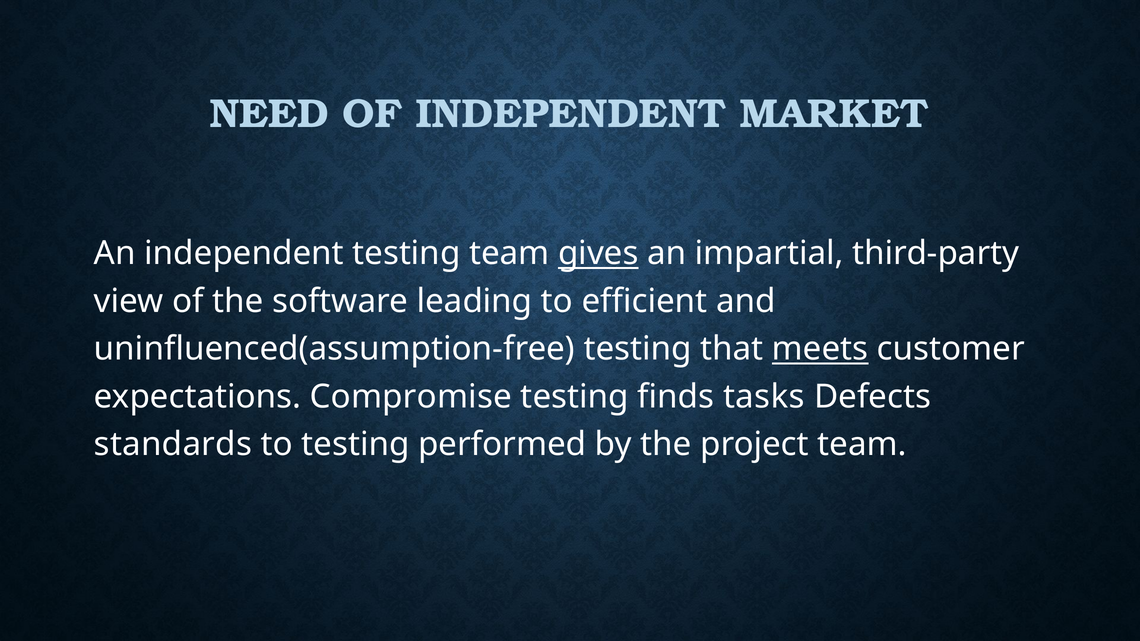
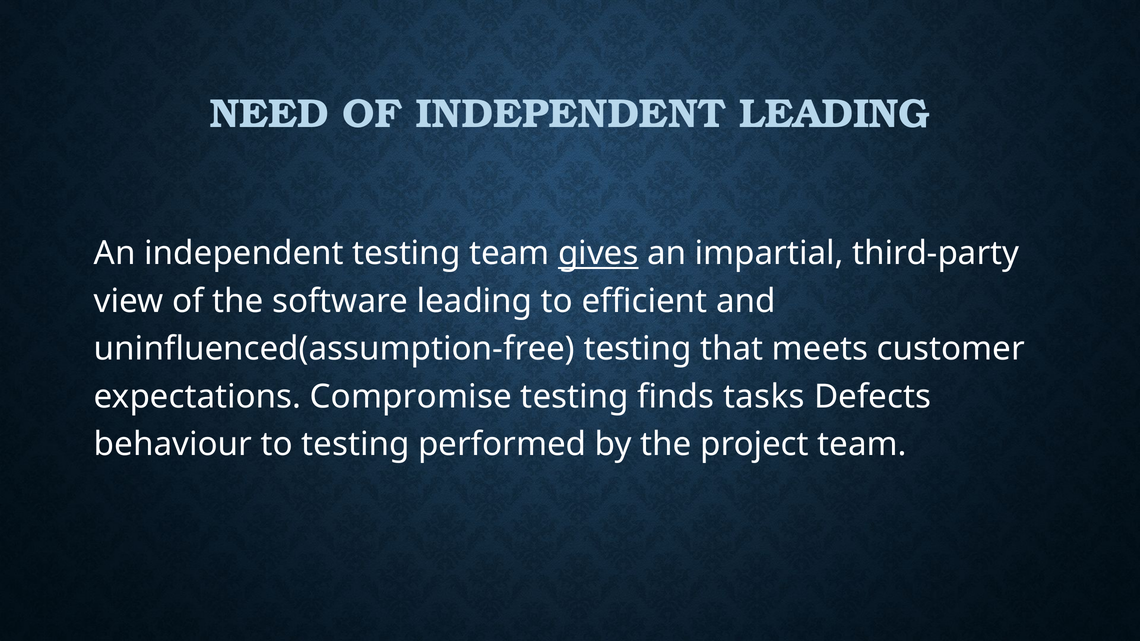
INDEPENDENT MARKET: MARKET -> LEADING (834, 114)
meets underline: present -> none (820, 349)
standards: standards -> behaviour (173, 445)
